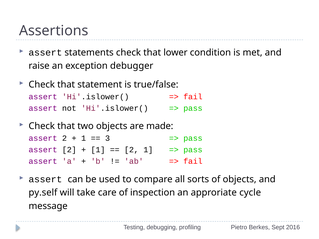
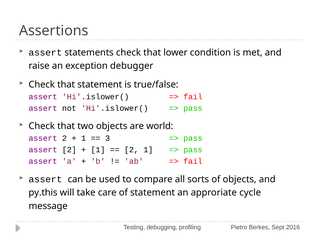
made: made -> world (160, 126)
py.self: py.self -> py.this (43, 193)
of inspection: inspection -> statement (153, 193)
